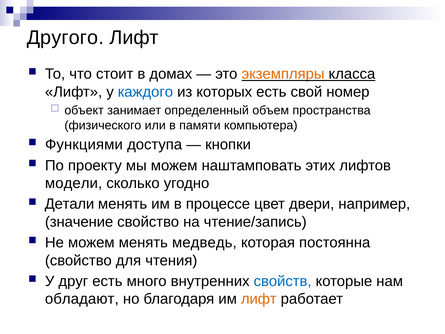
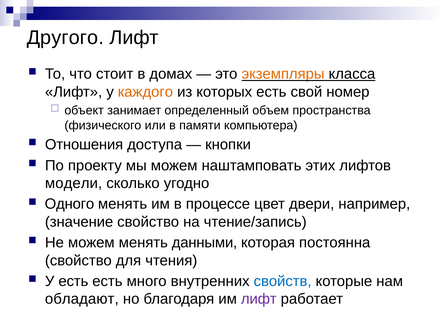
каждого colour: blue -> orange (145, 92)
Функциями: Функциями -> Отношения (84, 145)
Детали: Детали -> Одного (69, 204)
медведь: медведь -> данными (205, 242)
У друг: друг -> есть (73, 281)
лифт colour: orange -> purple (259, 299)
